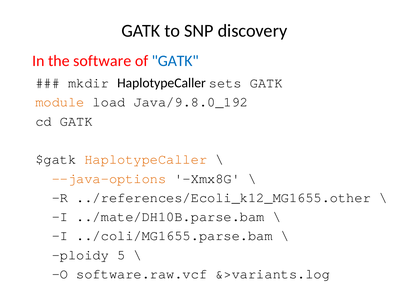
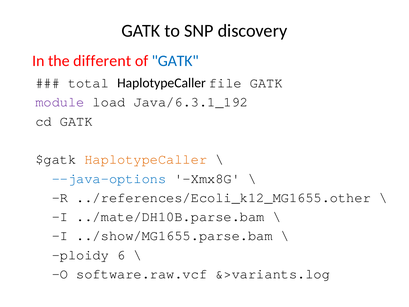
software: software -> different (102, 61)
mkdir: mkdir -> total (89, 83)
sets: sets -> file (225, 83)
module colour: orange -> purple (60, 102)
Java/9.8.0_192: Java/9.8.0_192 -> Java/6.3.1_192 (191, 102)
--java-options colour: orange -> blue (109, 178)
../coli/MG1655.parse.bam: ../coli/MG1655.parse.bam -> ../show/MG1655.parse.bam (174, 236)
5: 5 -> 6 (121, 255)
